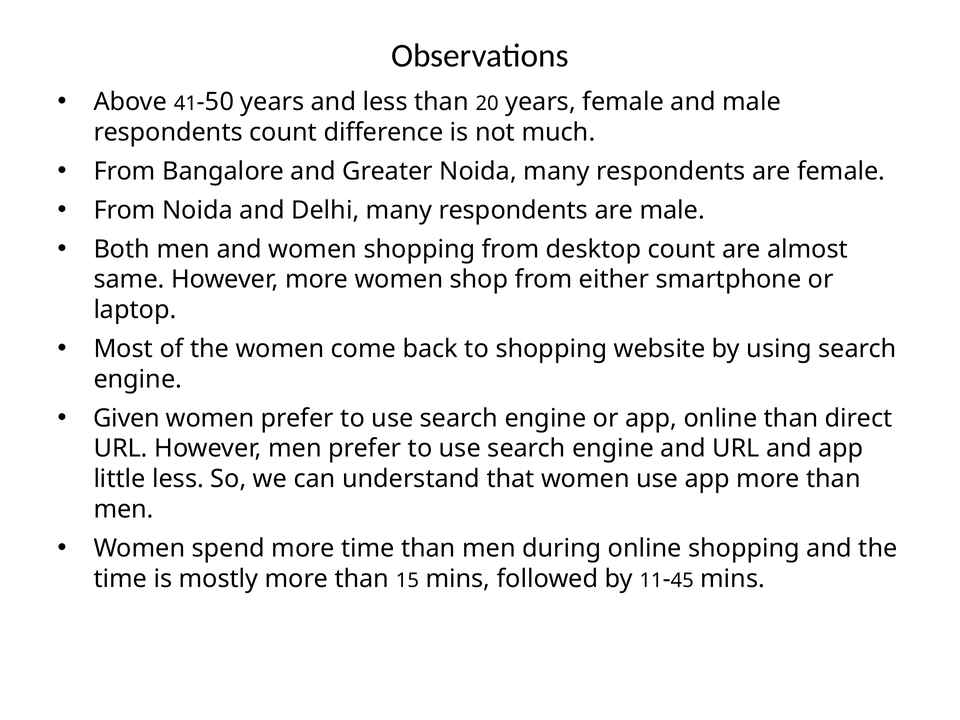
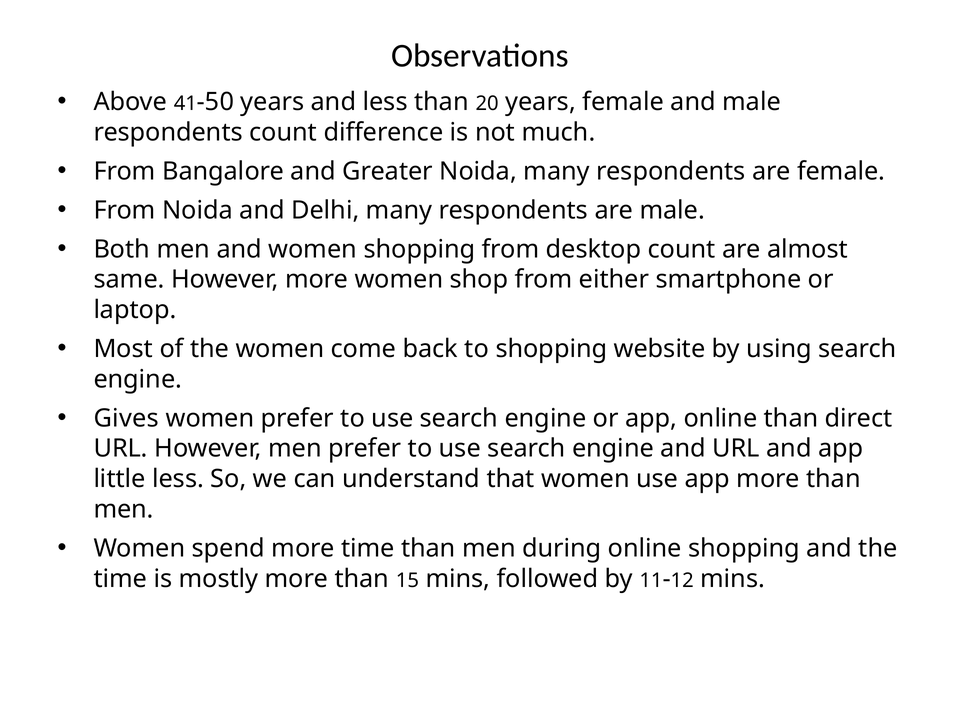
Given: Given -> Gives (126, 418)
45: 45 -> 12 (682, 580)
